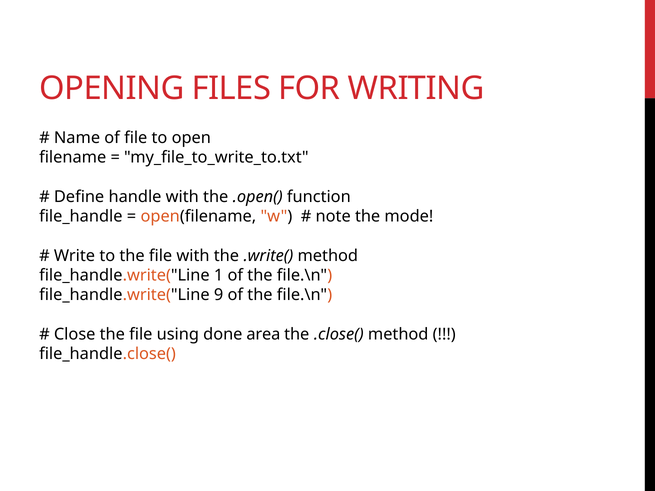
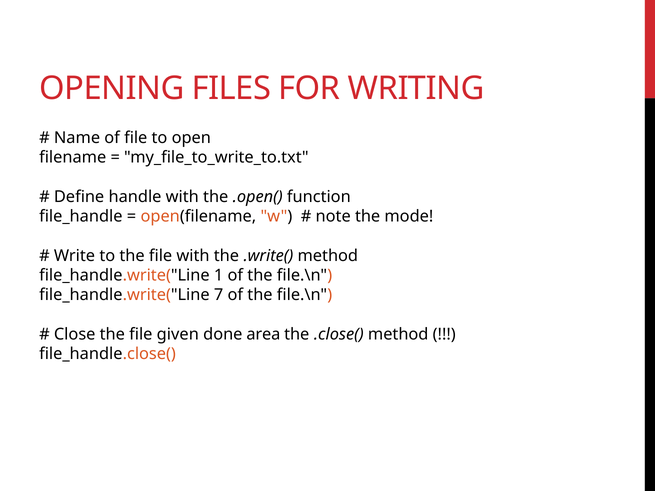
9: 9 -> 7 (219, 295)
using: using -> given (178, 334)
